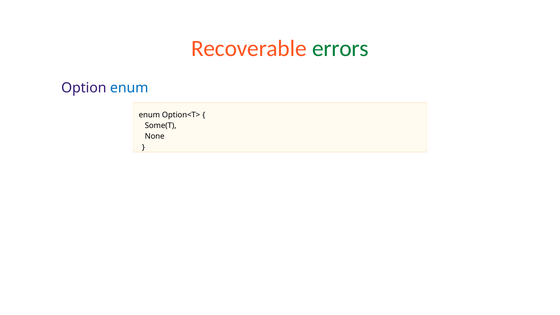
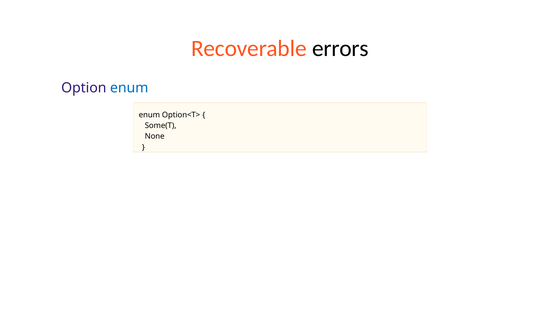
errors colour: green -> black (340, 48)
